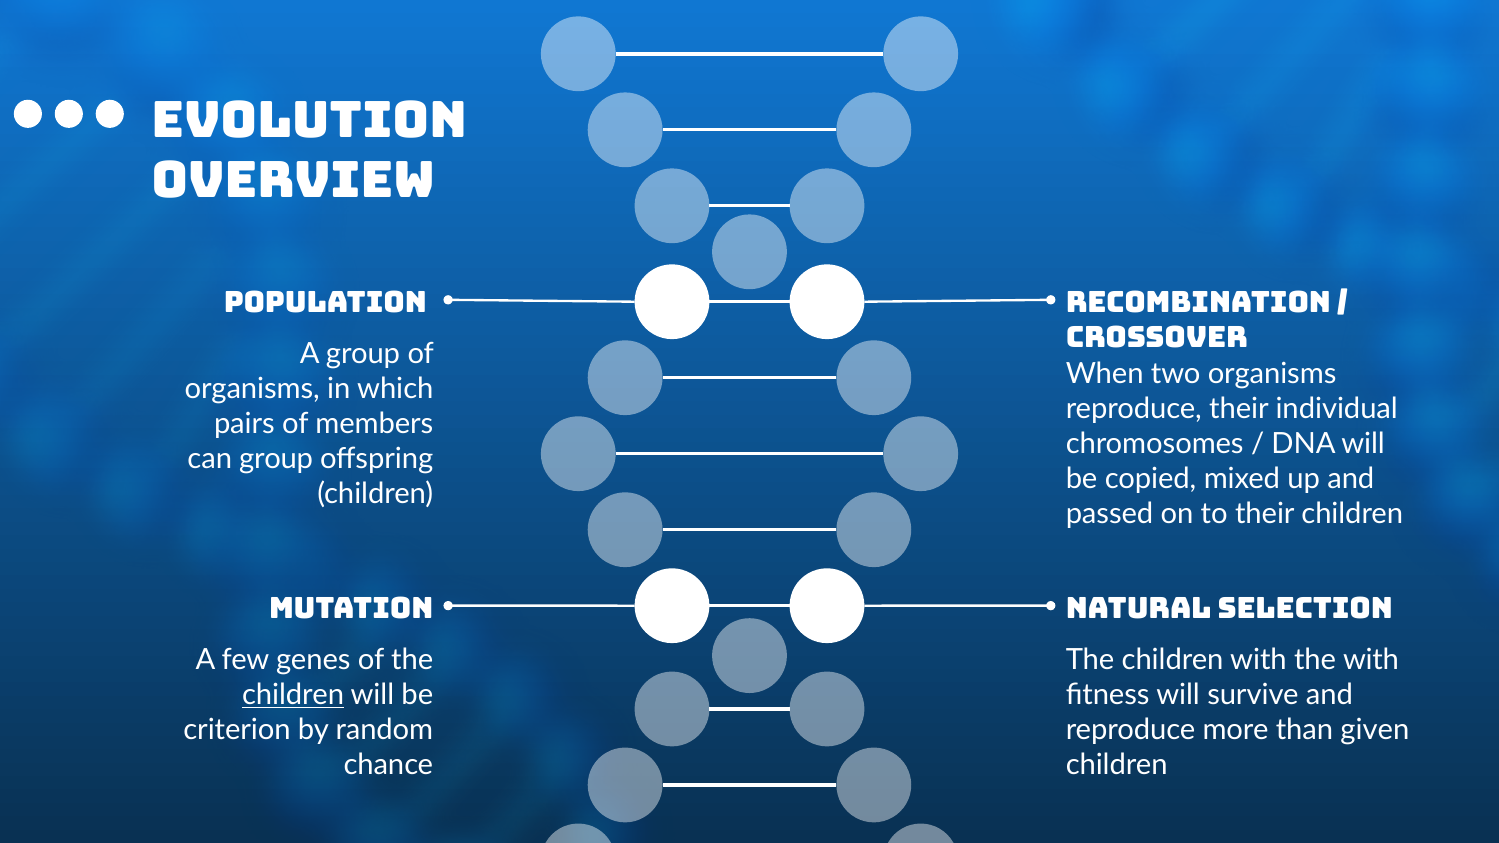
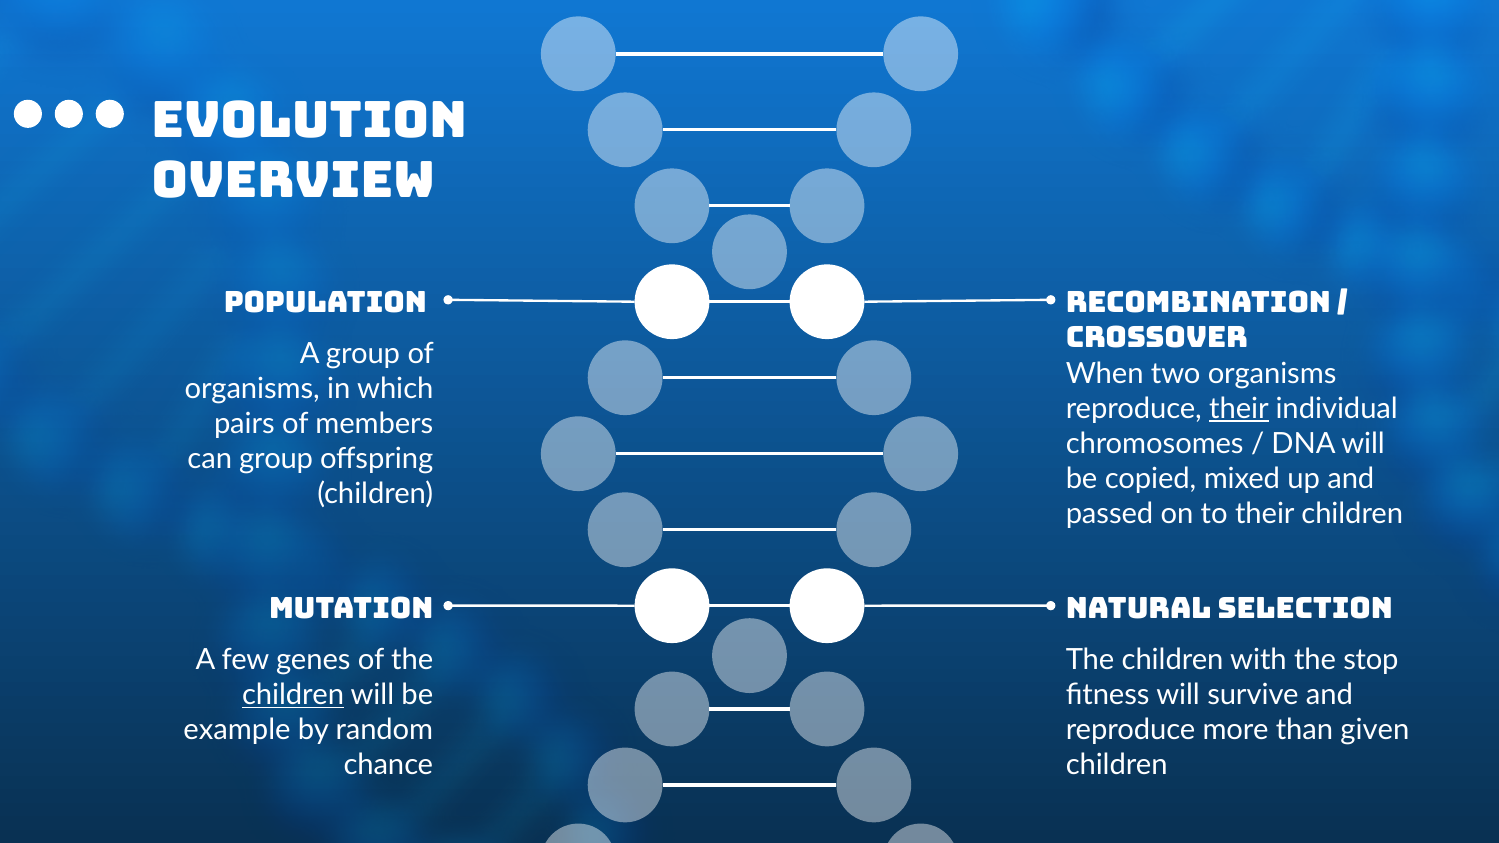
their underline: none -> present (1239, 409)
the with: with -> stop (1371, 660)
criterion: criterion -> example (237, 730)
